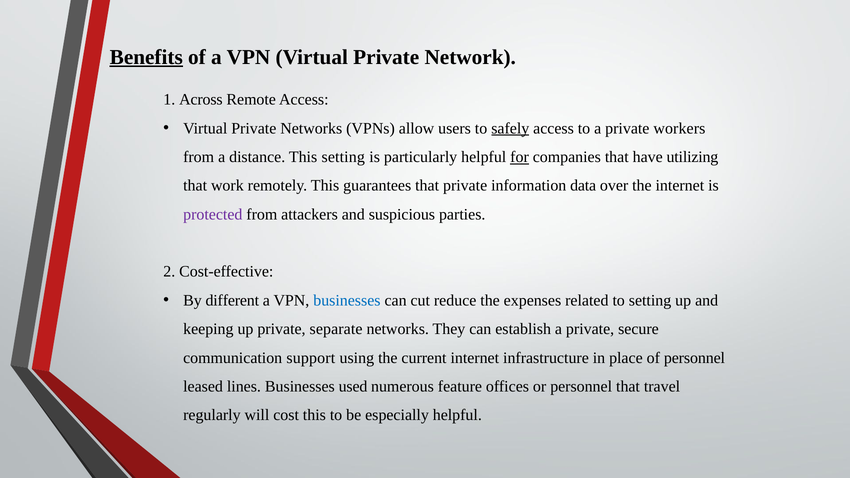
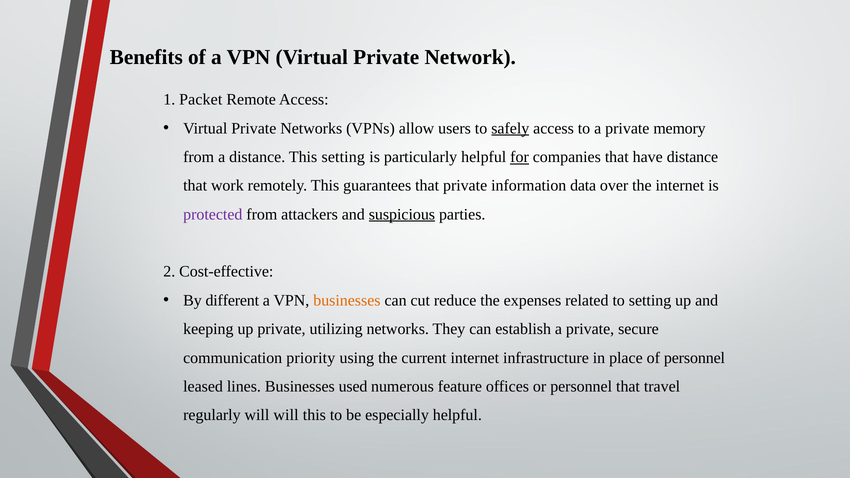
Benefits underline: present -> none (146, 57)
Across: Across -> Packet (201, 100)
workers: workers -> memory (680, 128)
have utilizing: utilizing -> distance (692, 157)
suspicious underline: none -> present (402, 214)
businesses colour: blue -> orange (347, 300)
separate: separate -> utilizing (336, 329)
support: support -> priority (311, 358)
will cost: cost -> will (286, 415)
